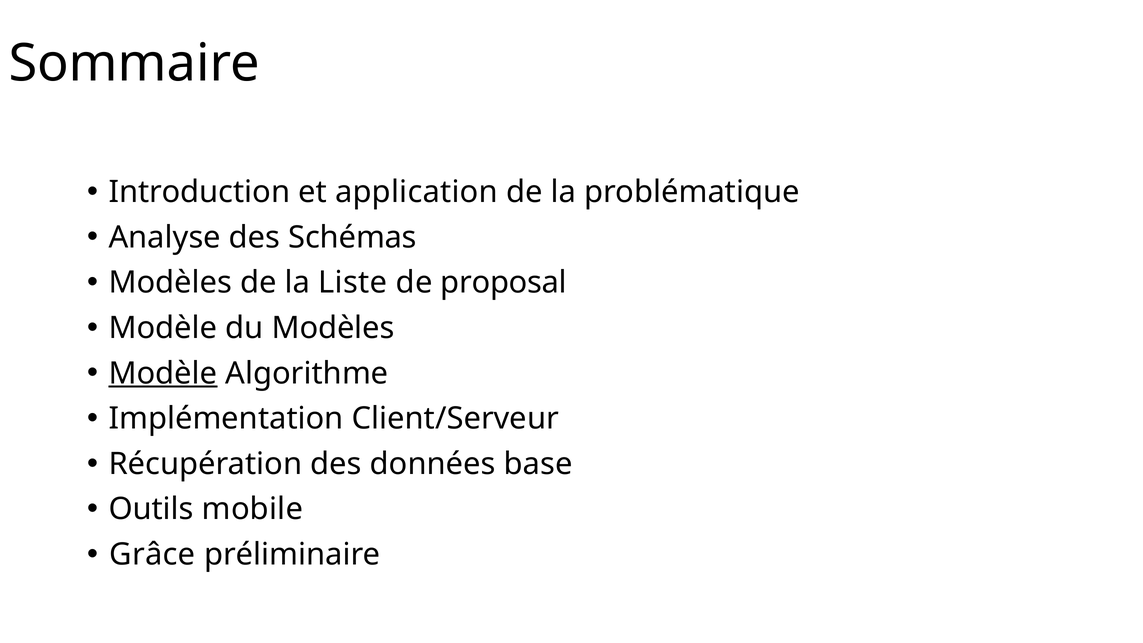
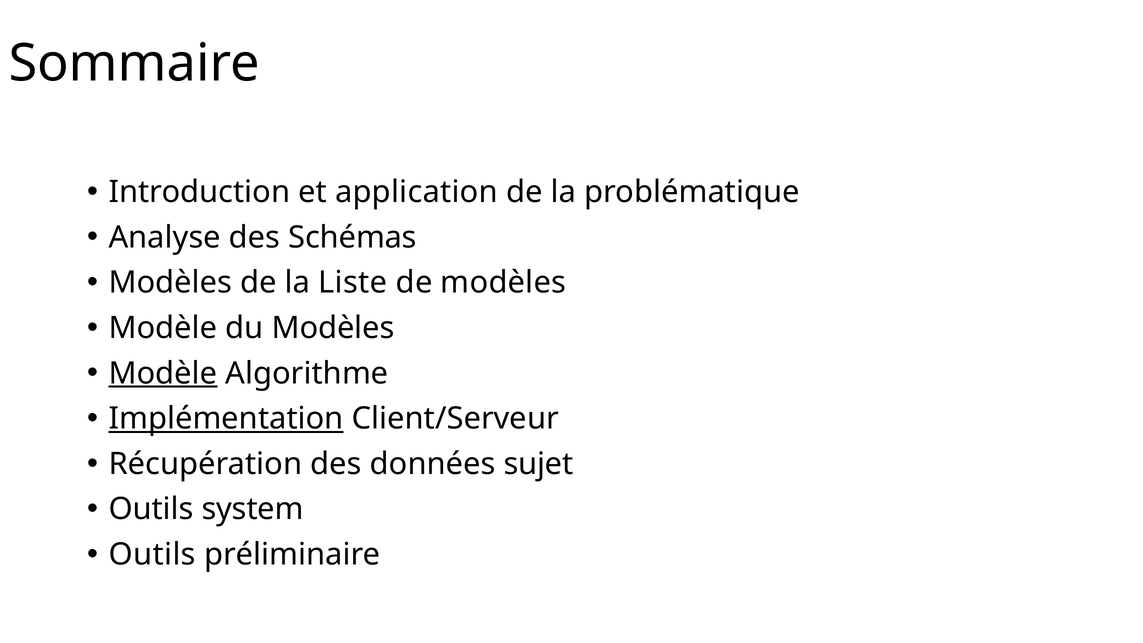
de proposal: proposal -> modèles (503, 283)
Implémentation underline: none -> present (226, 419)
base: base -> sujet (538, 464)
mobile: mobile -> system (253, 509)
Grâce: Grâce -> Outils (152, 555)
